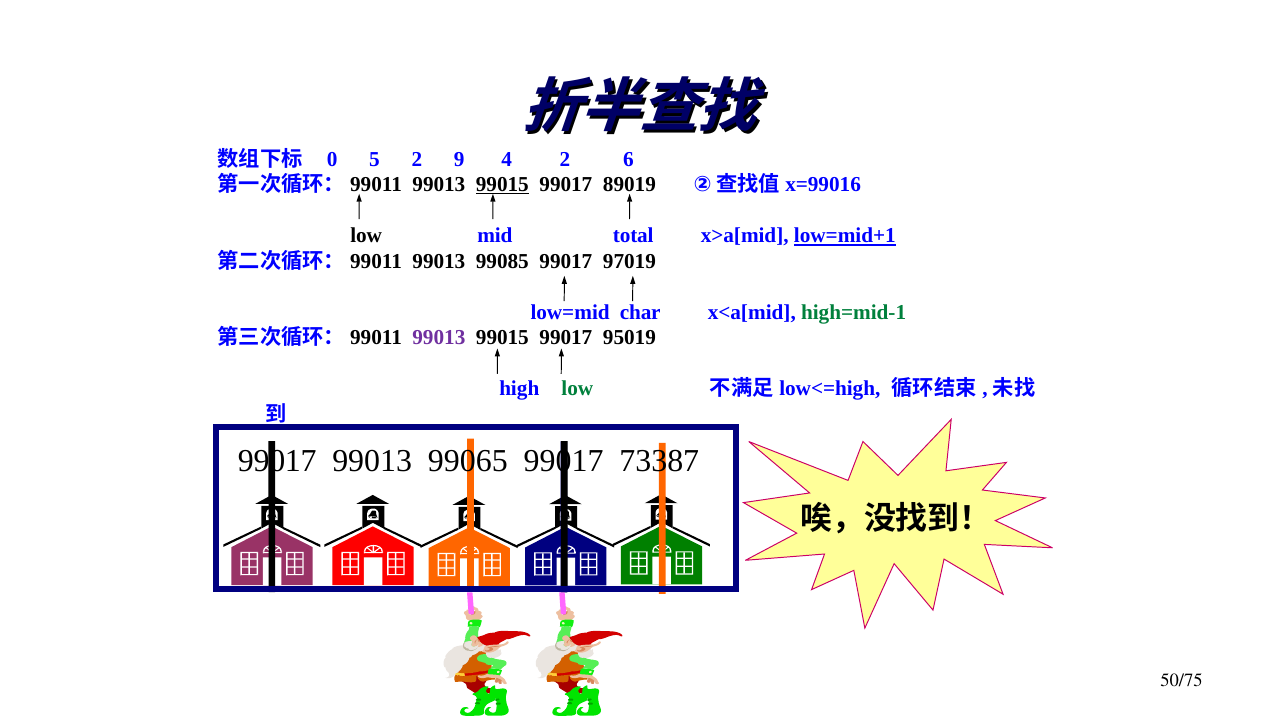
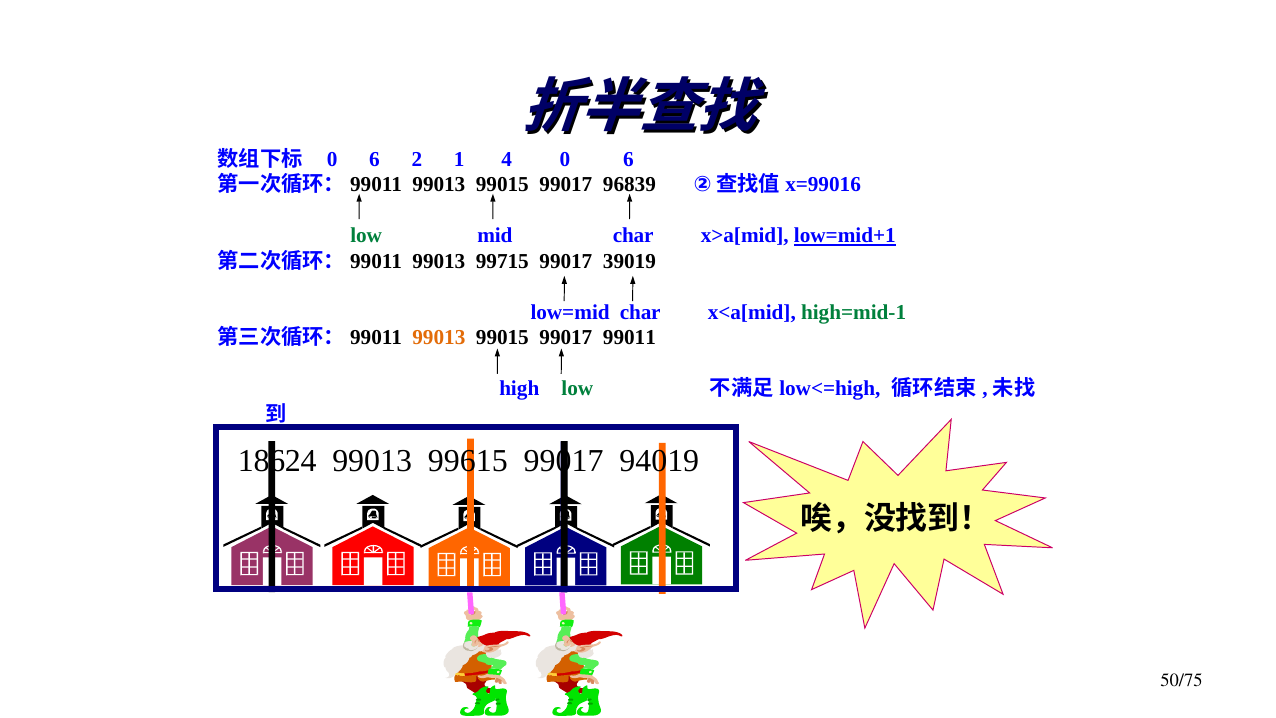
5: 5 -> 6 (374, 159)
9: 9 -> 1 (459, 159)
4 2: 2 -> 0 (565, 159)
99015 underline: present -> none (502, 185)
89019: 89019 -> 96839 (629, 185)
low colour: black -> green (366, 236)
mid total: total -> char (633, 236)
99085: 99085 -> 99715 (502, 261)
97019: 97019 -> 39019 (629, 261)
99013 colour: purple -> orange (439, 338)
95019: 95019 -> 99011 (629, 338)
99017: 99017 -> 18624 (277, 460)
99065: 99065 -> 99615 (468, 460)
73387: 73387 -> 94019 (659, 460)
